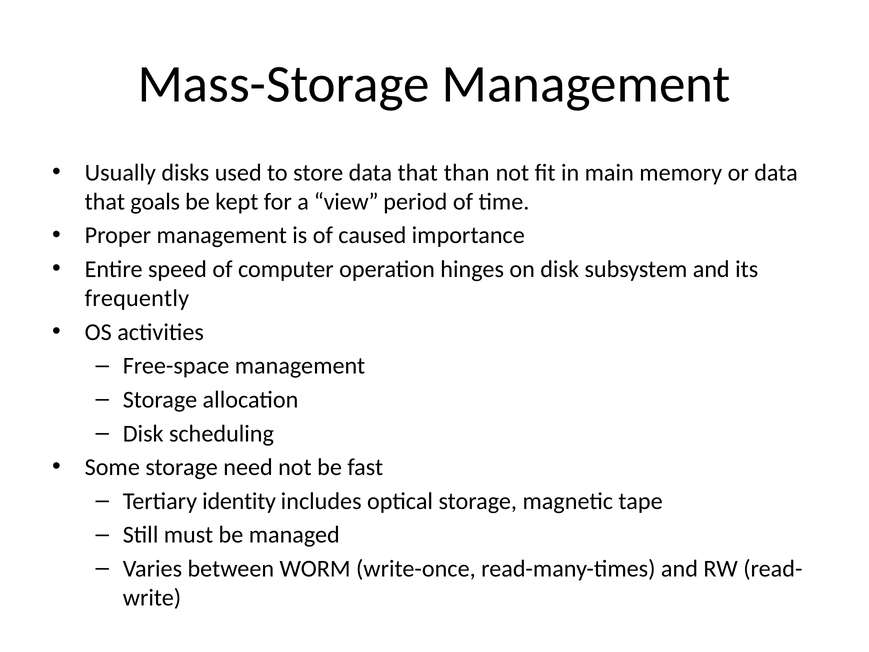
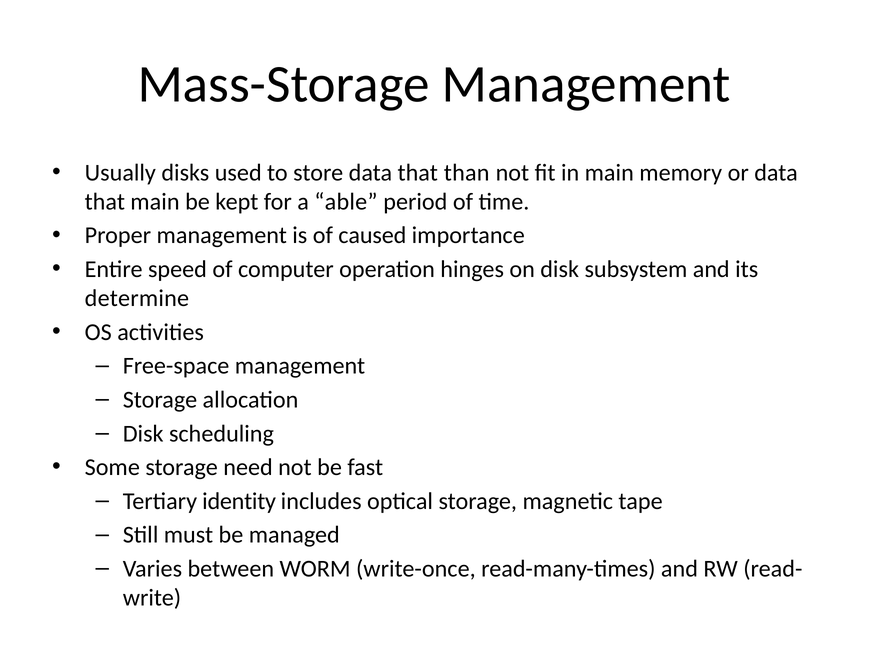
that goals: goals -> main (155, 202)
view: view -> able (346, 202)
frequently: frequently -> determine (137, 298)
